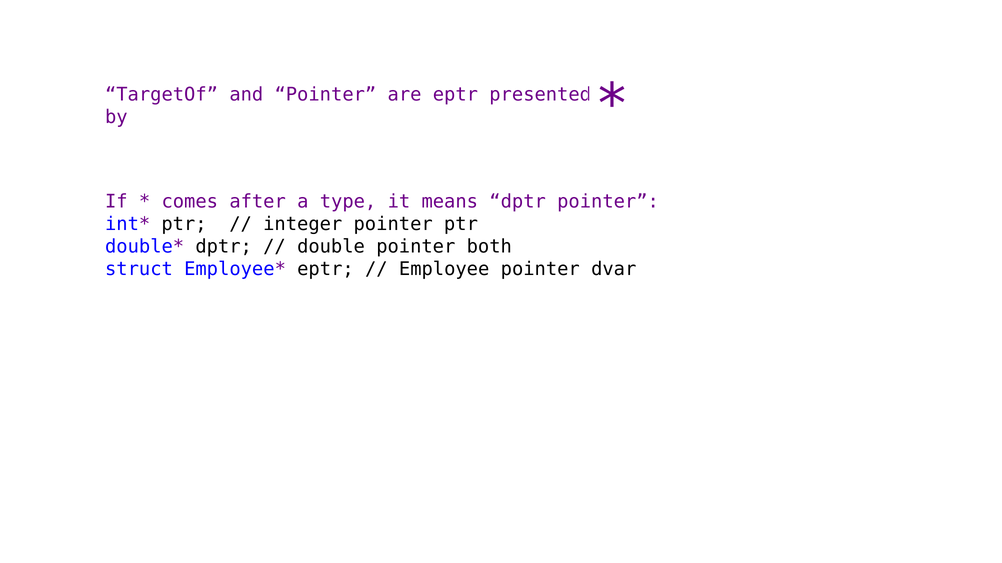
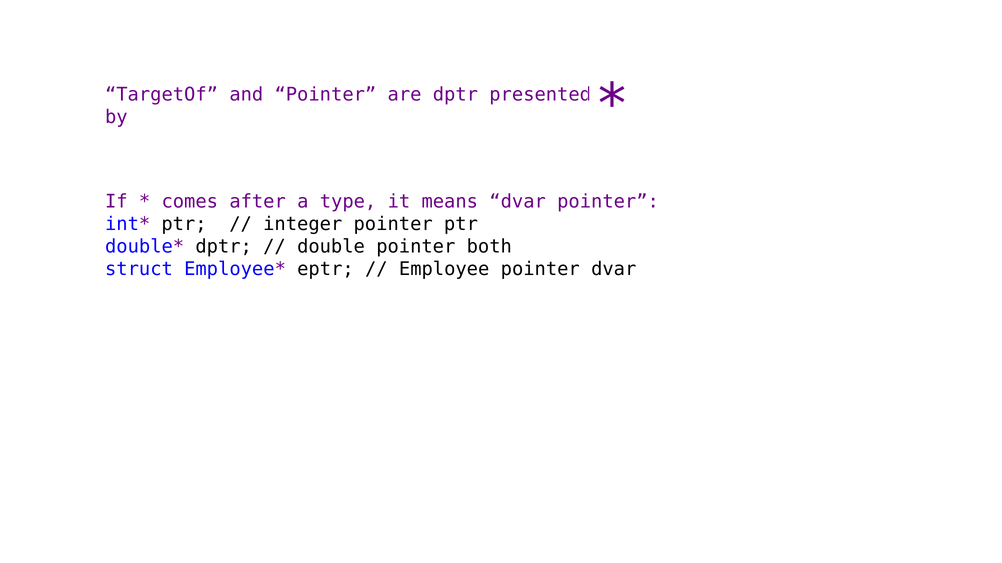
are eptr: eptr -> dptr (455, 95)
means dptr: dptr -> dvar (518, 202)
